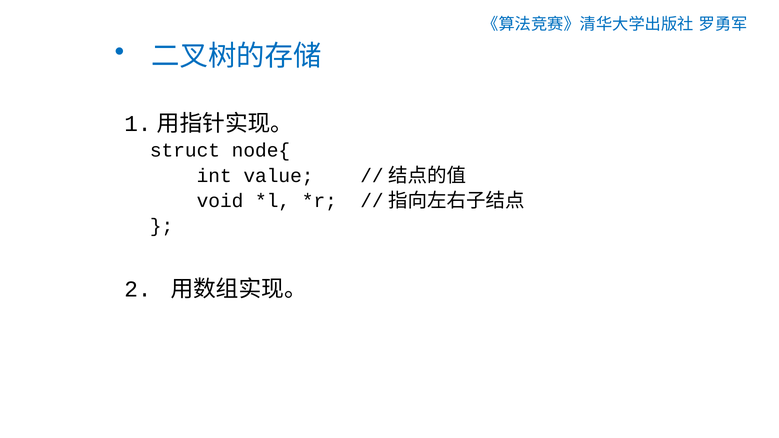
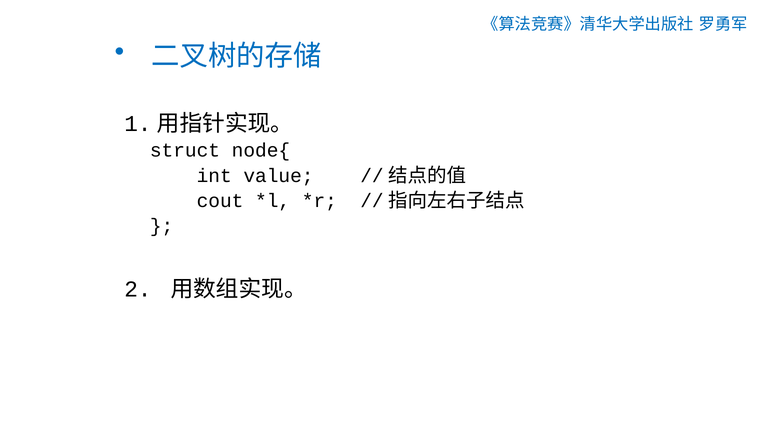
void: void -> cout (220, 201)
